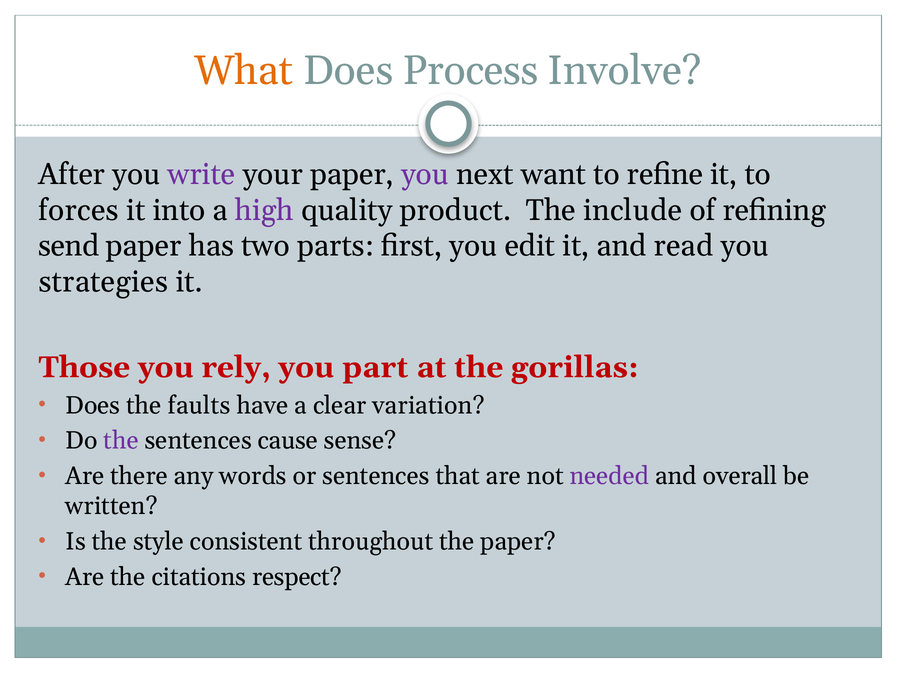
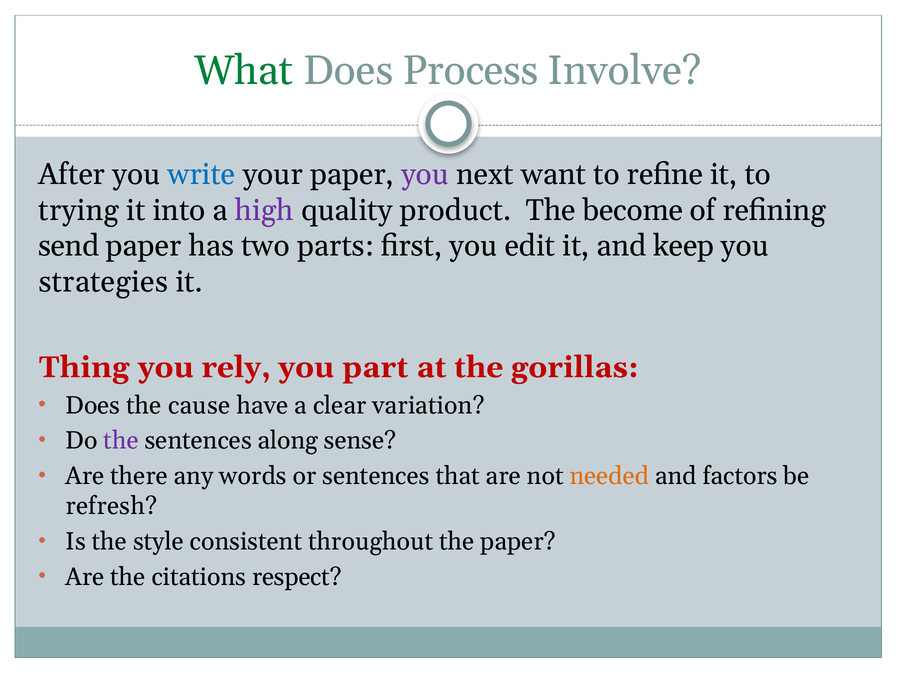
What colour: orange -> green (244, 71)
write colour: purple -> blue (201, 174)
forces: forces -> trying (79, 210)
include: include -> become (633, 210)
read: read -> keep (684, 246)
Those: Those -> Thing (84, 367)
faults: faults -> cause (199, 405)
cause: cause -> along (288, 441)
needed colour: purple -> orange (609, 476)
overall: overall -> factors (740, 476)
written: written -> refresh (111, 506)
